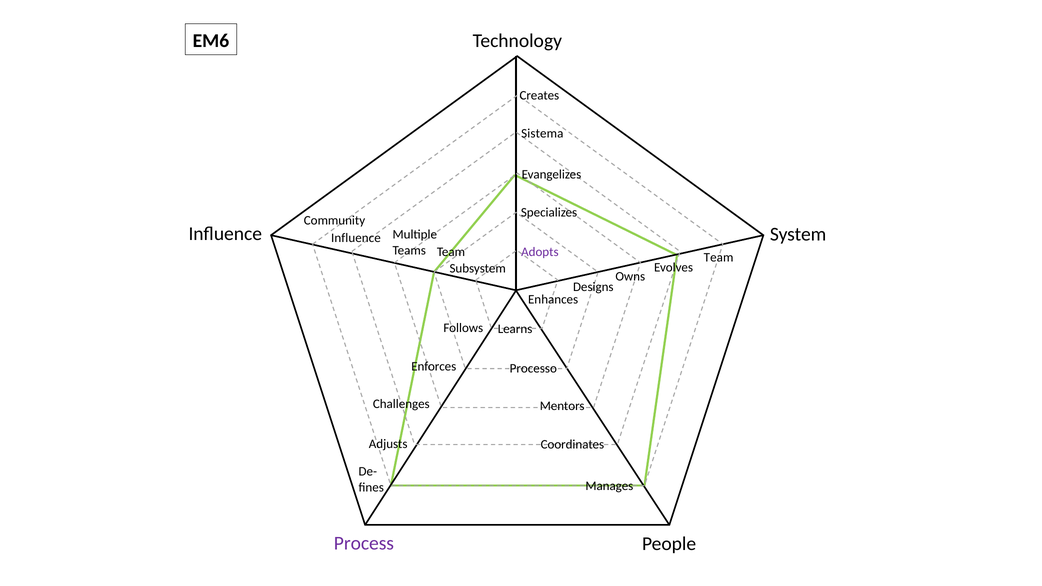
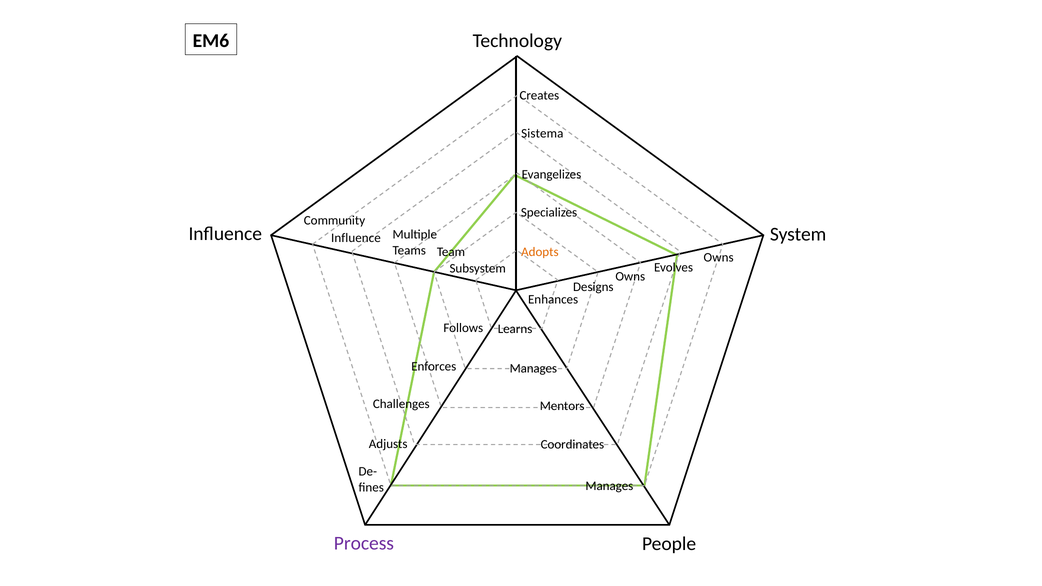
Adopts colour: purple -> orange (540, 252)
Team: Team -> Owns (719, 257)
Processo: Processo -> Manages (533, 369)
